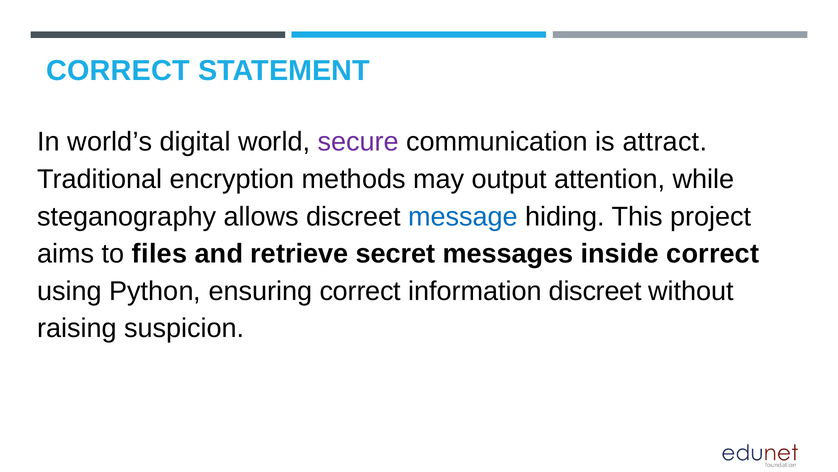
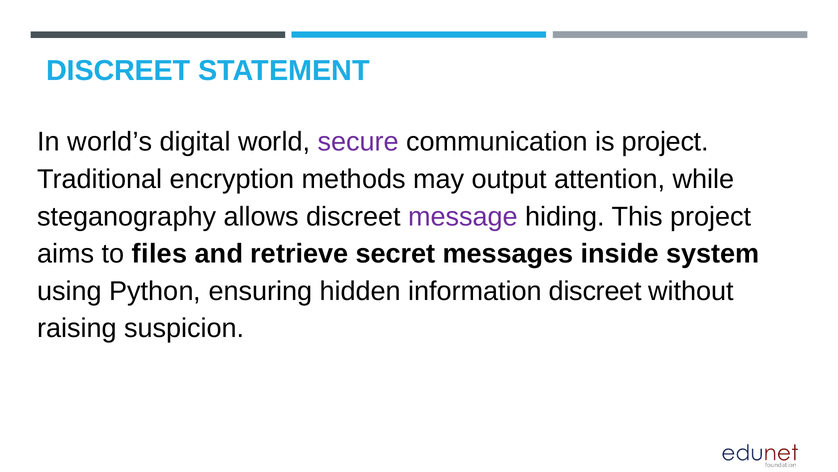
CORRECT: CORRECT -> DISCREET (118, 71)
is attract: attract -> project (665, 142)
message colour: blue -> purple (463, 216)
inside correct: correct -> system (713, 254)
ensuring correct: correct -> hidden (360, 291)
